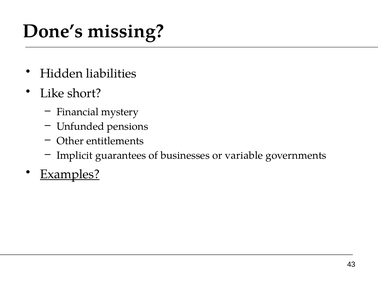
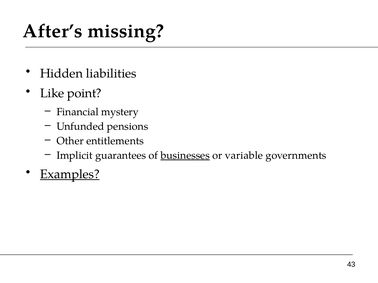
Done’s: Done’s -> After’s (53, 31)
short: short -> point (84, 93)
businesses underline: none -> present (185, 156)
